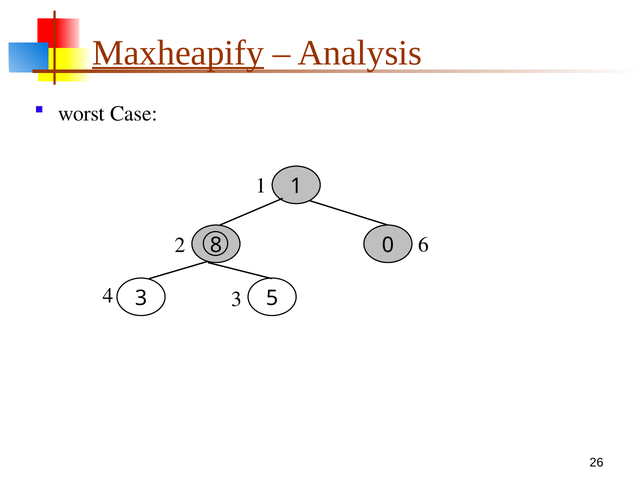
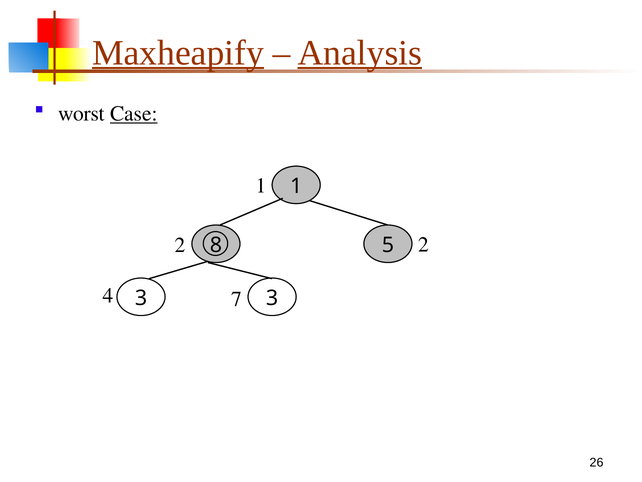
Analysis underline: none -> present (360, 53)
Case underline: none -> present (134, 114)
2 6: 6 -> 2 (424, 245)
0: 0 -> 5 (388, 245)
4 3: 3 -> 7 (237, 299)
3 5: 5 -> 3 (272, 298)
